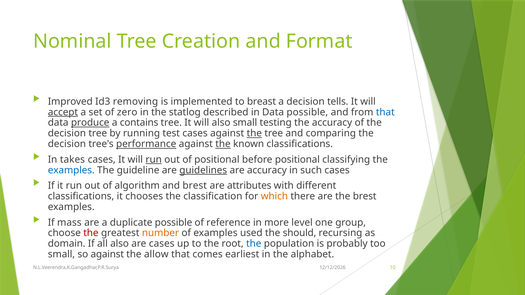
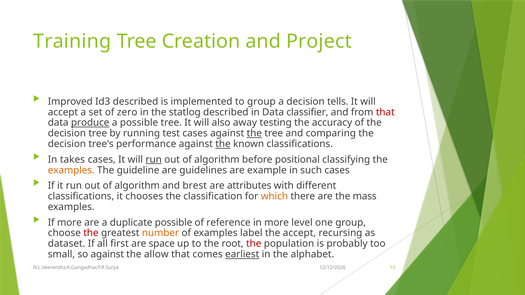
Nominal: Nominal -> Training (72, 41)
Format: Format -> Project (319, 41)
Id3 removing: removing -> described (136, 102)
to breast: breast -> group (261, 102)
accept underline: present -> none (63, 112)
Data possible: possible -> classifier (307, 112)
that colour: blue -> red (385, 112)
a contains: contains -> possible (139, 123)
also small: small -> away (245, 123)
performance underline: present -> none (146, 144)
positional: positional -> algorithm (217, 160)
examples colour: blue -> orange (71, 170)
guidelines underline: present -> none (203, 170)
are accuracy: accuracy -> example (267, 170)
the brest: brest -> mass (365, 197)
If mass: mass -> more (69, 223)
used: used -> label (251, 233)
the should: should -> accept (299, 233)
domain: domain -> dataset (67, 244)
all also: also -> first (120, 244)
are cases: cases -> space (162, 244)
the colour: blue -> red (254, 244)
earliest underline: none -> present (242, 255)
